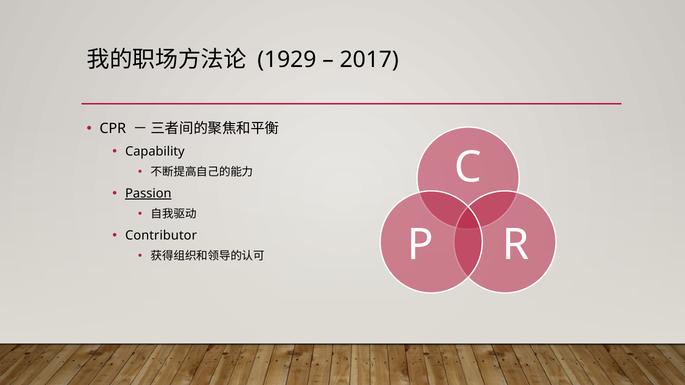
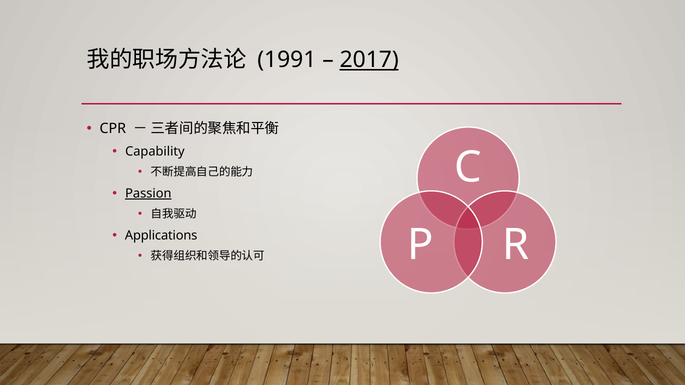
1929: 1929 -> 1991 (287, 60)
2017 underline: none -> present (369, 60)
Contributor: Contributor -> Applications (161, 236)
